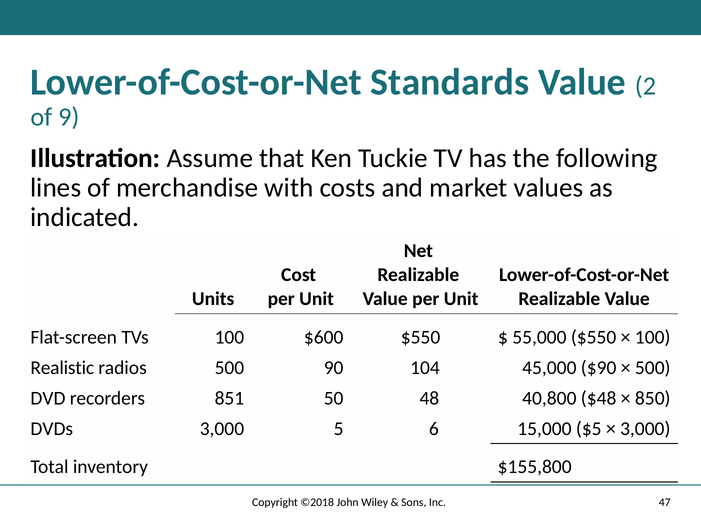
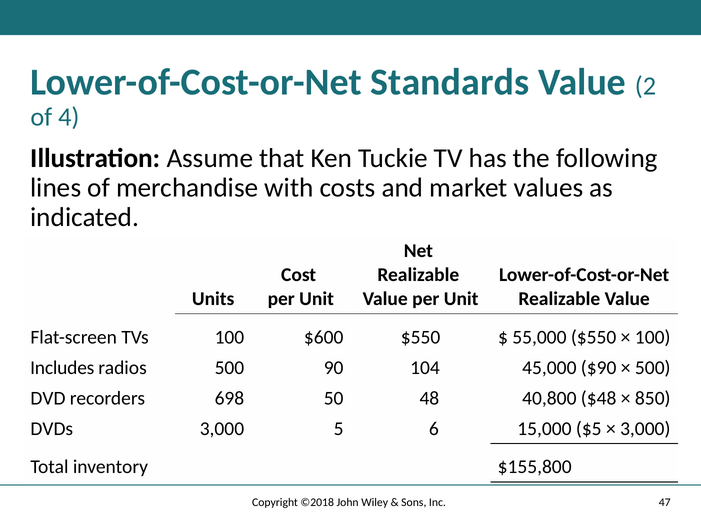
9: 9 -> 4 (69, 117)
Realistic: Realistic -> Includes (62, 367)
851: 851 -> 698 (229, 398)
